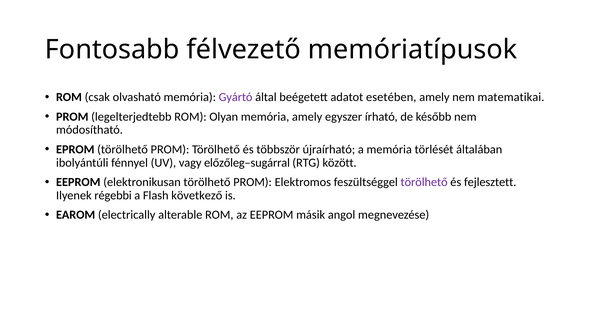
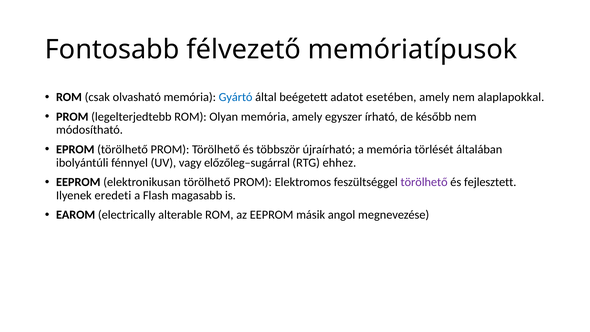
Gyártó colour: purple -> blue (236, 97)
matematikai: matematikai -> alaplapokkal (511, 97)
között: között -> ehhez (339, 163)
régebbi: régebbi -> eredeti (113, 195)
következő: következő -> magasabb (197, 195)
